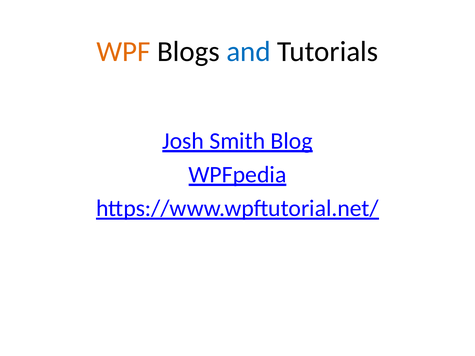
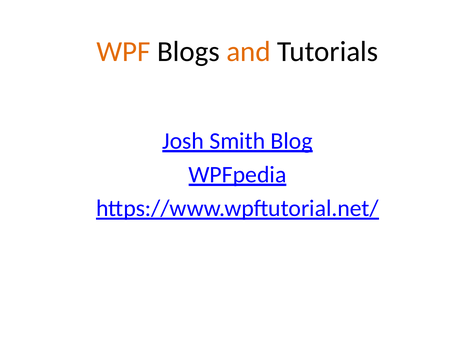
and colour: blue -> orange (249, 51)
